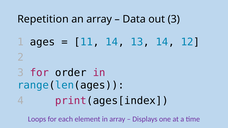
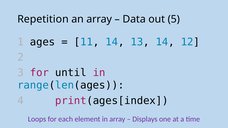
out 3: 3 -> 5 (174, 19)
order: order -> until (71, 73)
